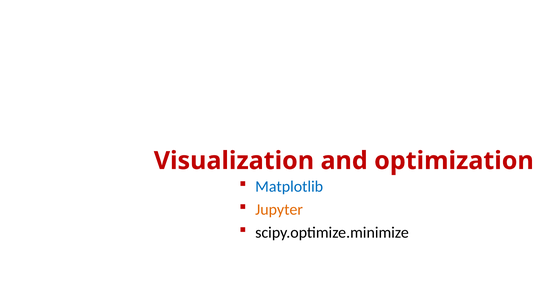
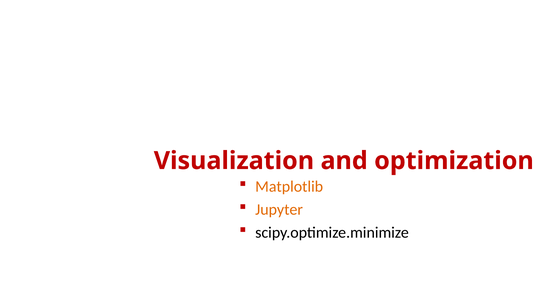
Matplotlib colour: blue -> orange (289, 186)
